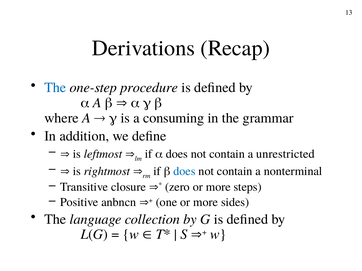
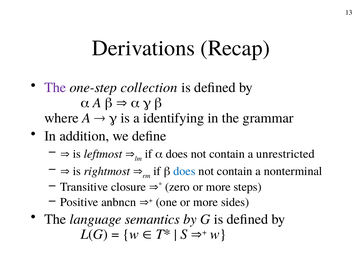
The colour: blue -> purple (55, 88)
procedure: procedure -> collection (149, 88)
consuming: consuming -> identifying (174, 118)
collection: collection -> semantics (152, 220)
